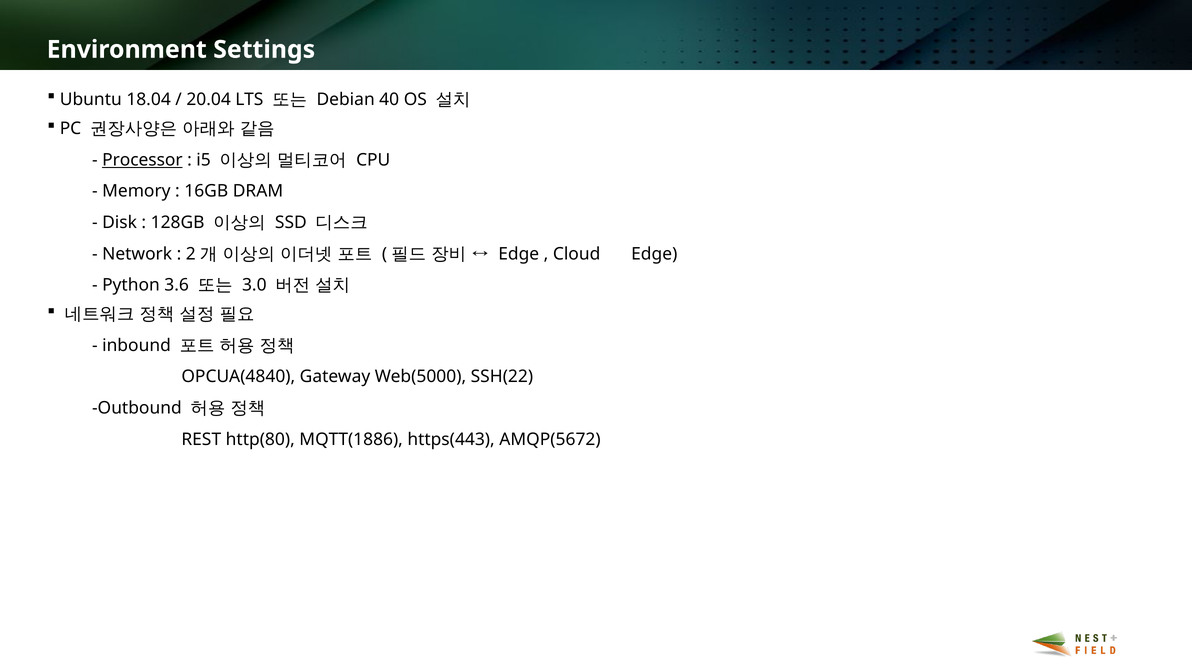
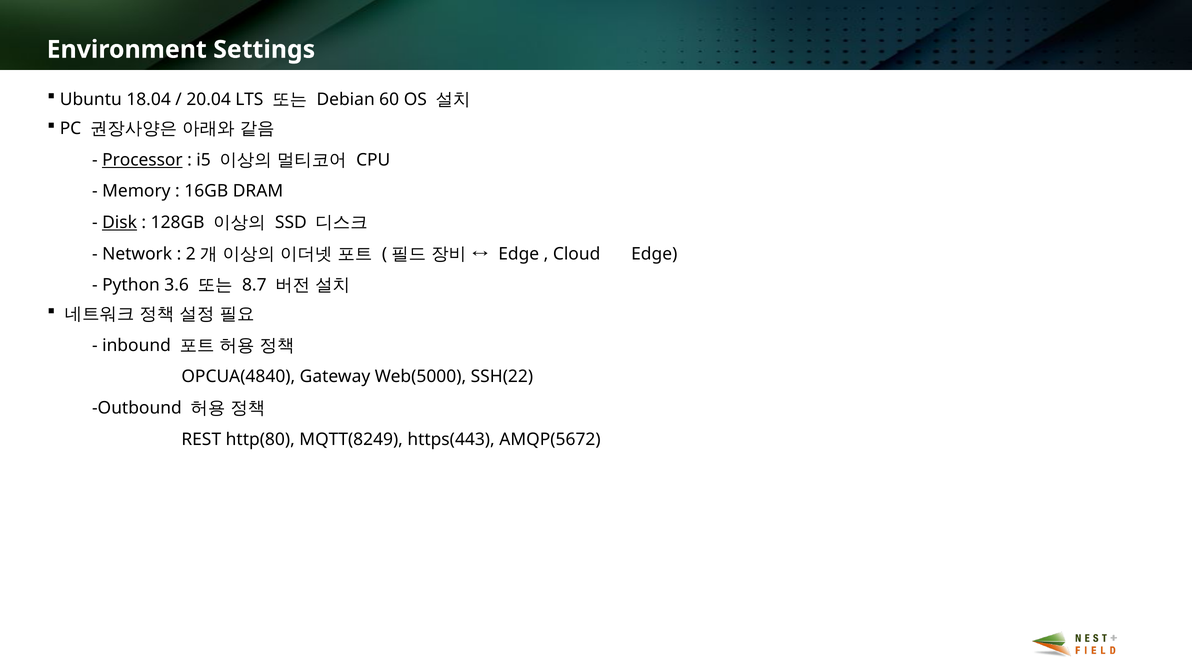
40: 40 -> 60 (389, 100)
Disk underline: none -> present (120, 223)
3.0: 3.0 -> 8.7 (254, 285)
MQTT(1886: MQTT(1886 -> MQTT(8249 (351, 440)
